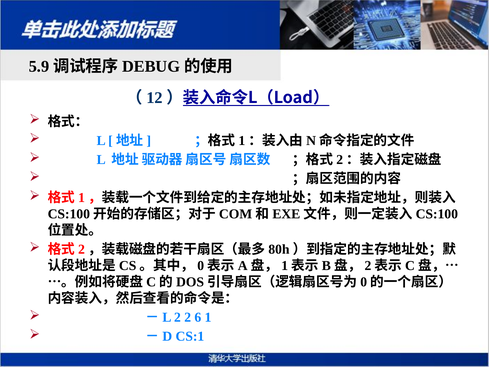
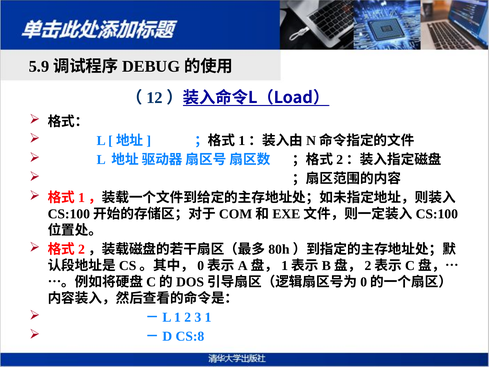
－L 2: 2 -> 1 (177, 317)
6: 6 -> 3 (198, 317)
CS:1: CS:1 -> CS:8 (190, 336)
